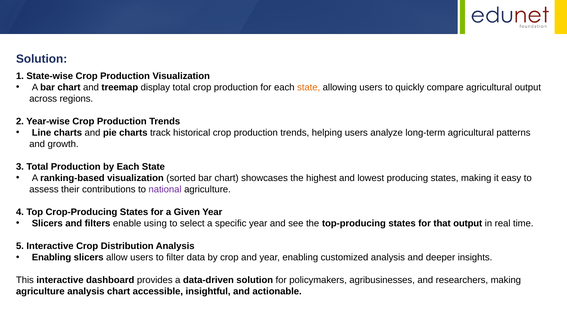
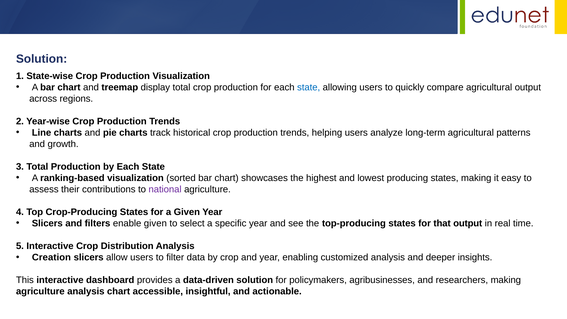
state colour: orange -> blue (309, 87)
enable using: using -> given (155, 223)
Enabling: Enabling -> Creation (51, 257)
